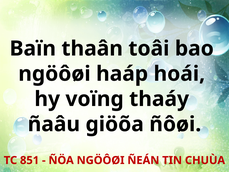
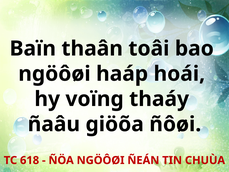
851: 851 -> 618 (30, 160)
